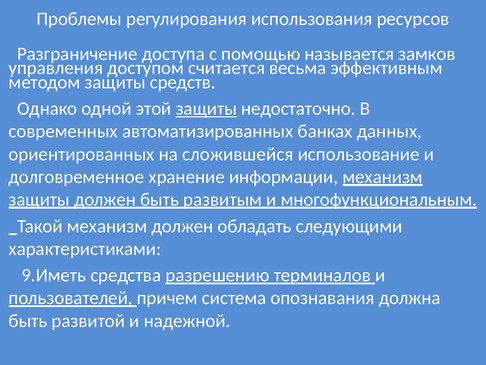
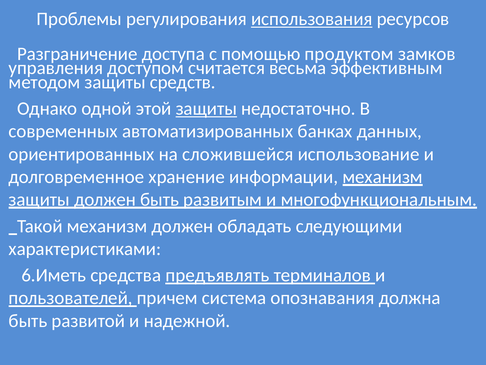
использования underline: none -> present (312, 19)
называется: называется -> продуктом (349, 54)
9.Иметь: 9.Иметь -> 6.Иметь (54, 275)
разрешению: разрешению -> предъявлять (217, 275)
